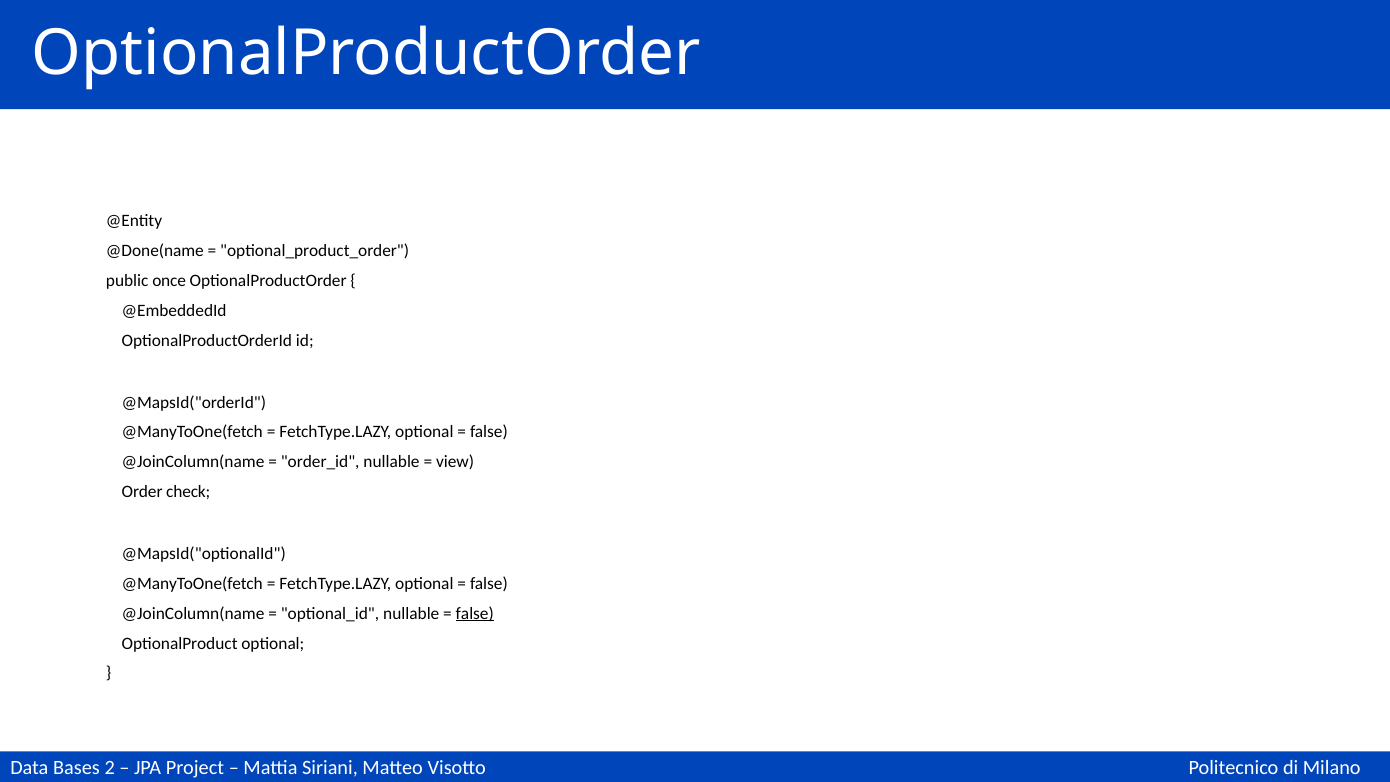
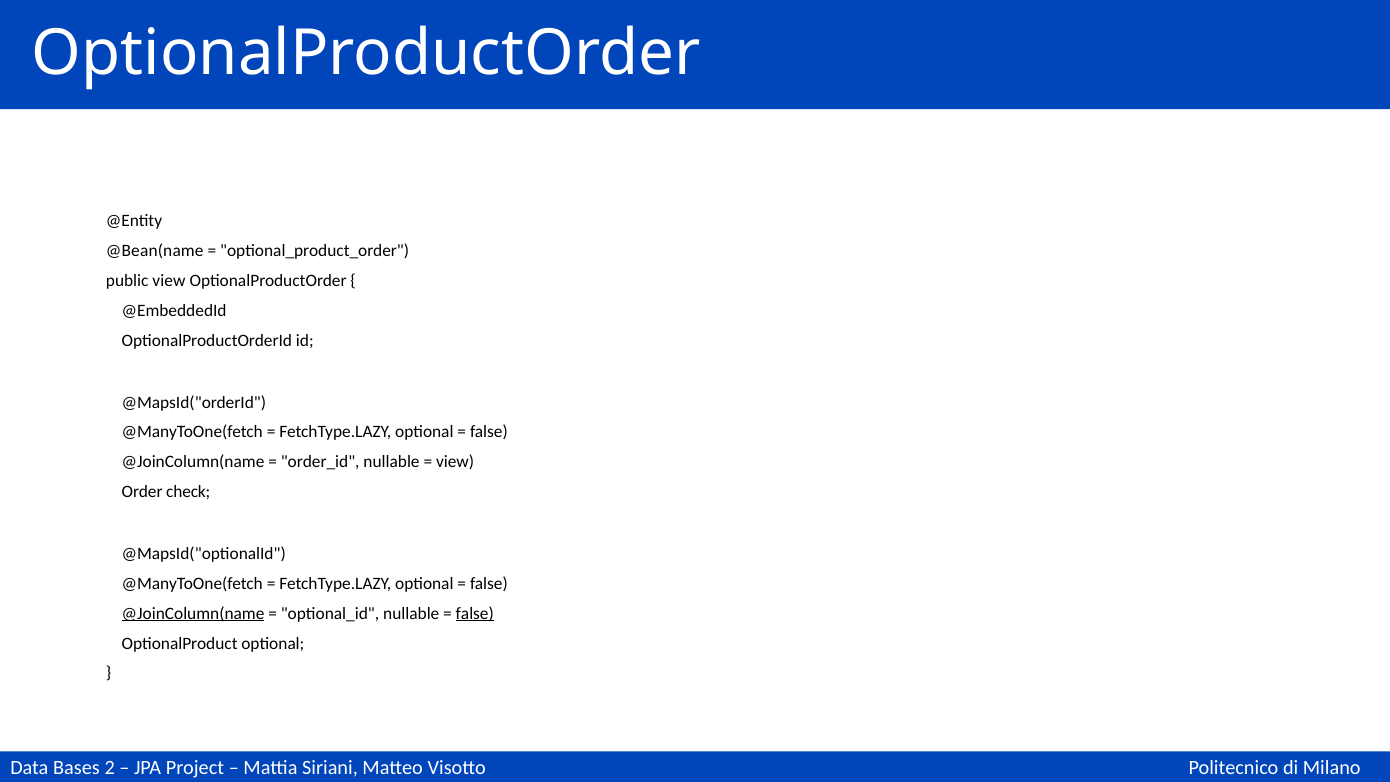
@Done(name: @Done(name -> @Bean(name (155, 251)
public once: once -> view (169, 281)
@JoinColumn(name underline: none -> present (193, 613)
